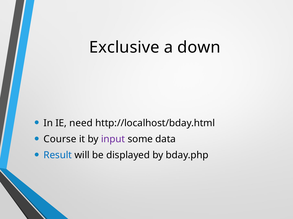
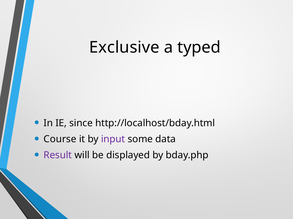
down: down -> typed (199, 48)
need: need -> since (81, 123)
Result colour: blue -> purple (58, 156)
